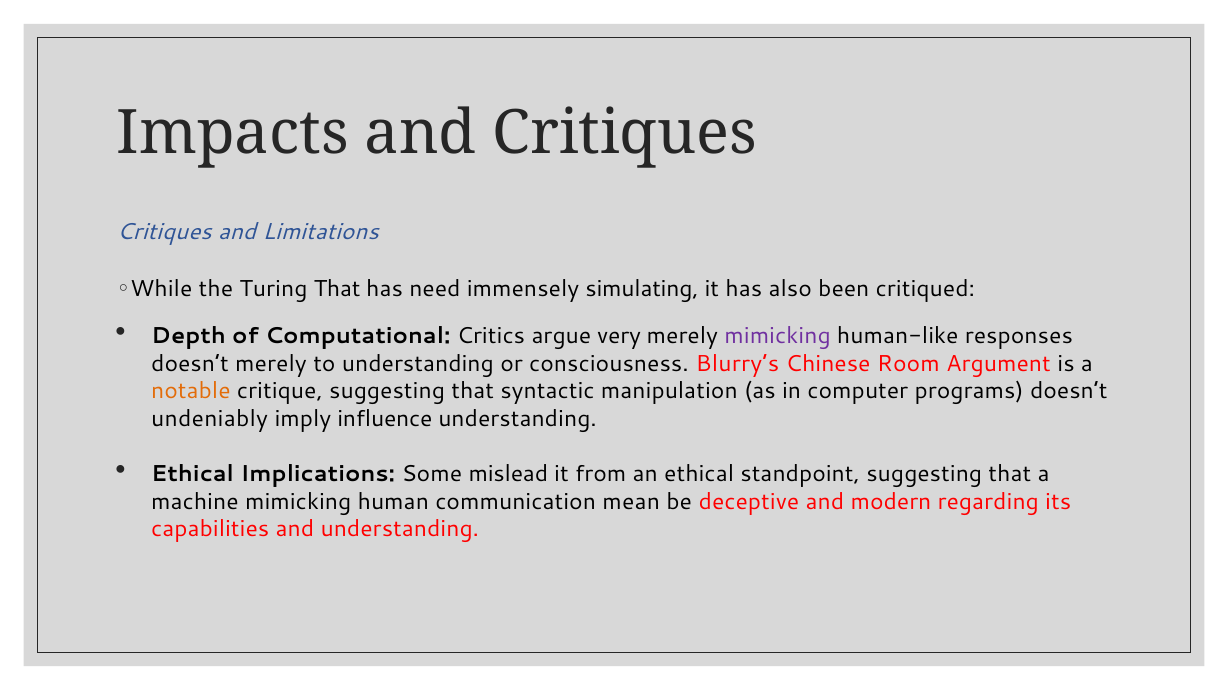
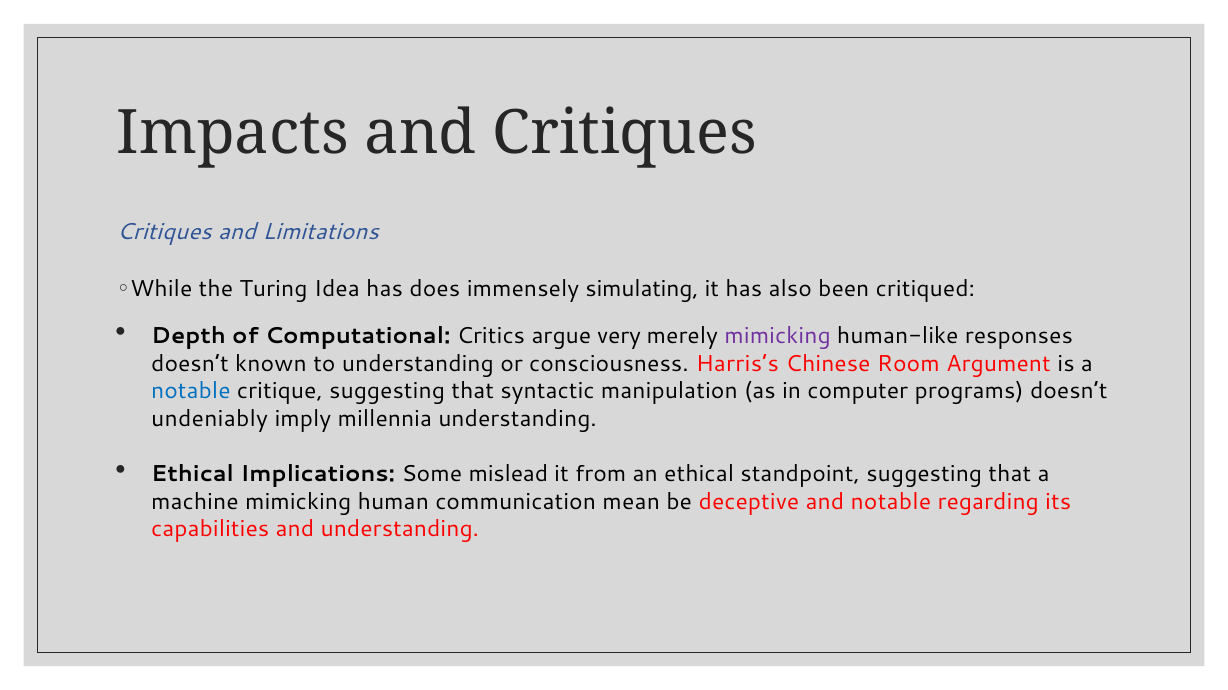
Turing That: That -> Idea (337, 290)
need: need -> does (435, 290)
doesn’t merely: merely -> known (271, 364)
Blurry’s: Blurry’s -> Harris’s (737, 364)
notable colour: orange -> blue (191, 392)
influence: influence -> millennia (385, 419)
and modern: modern -> notable (891, 502)
